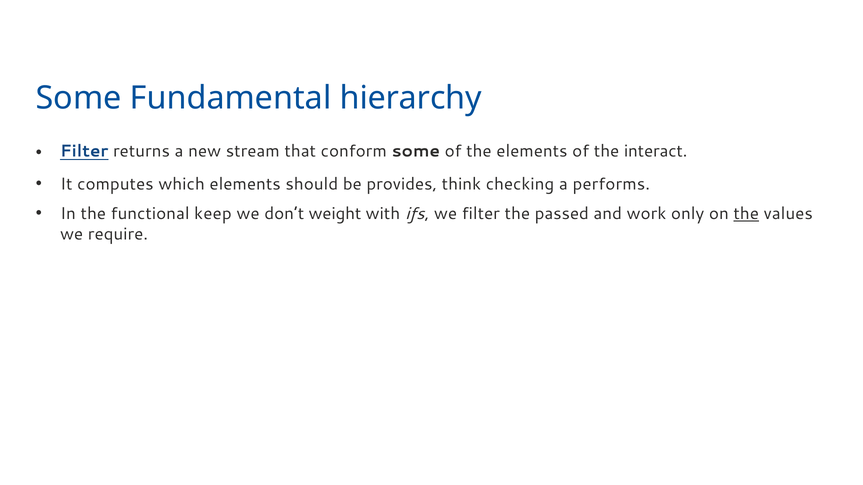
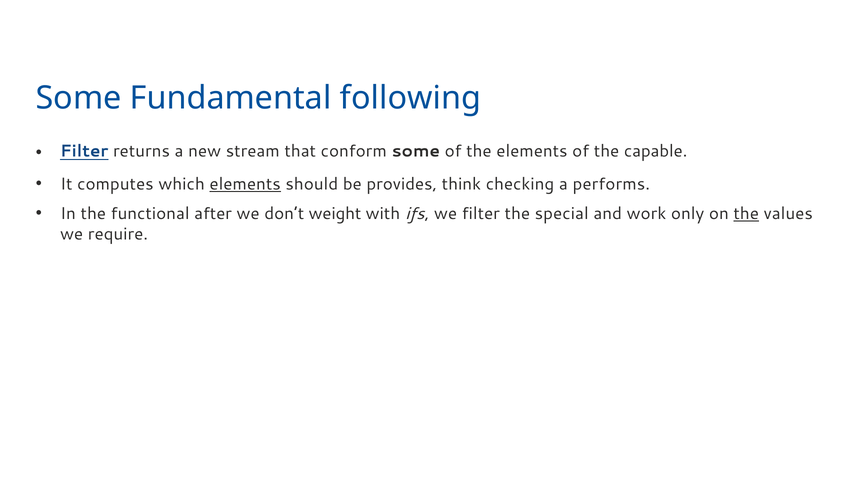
hierarchy: hierarchy -> following (411, 98)
interact: interact -> capable (656, 151)
elements underline: none -> present (245, 184)
keep: keep -> after (213, 214)
passed: passed -> special (562, 214)
